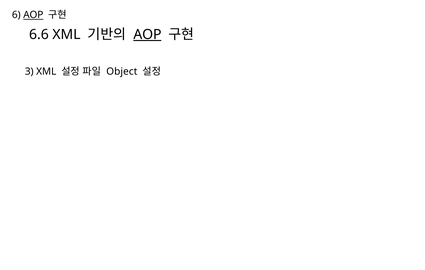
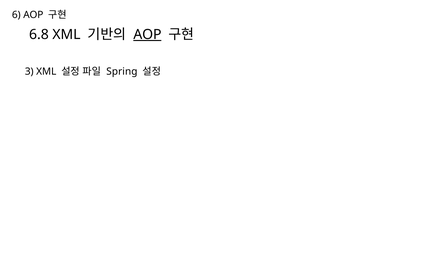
AOP underline: present -> none (33, 15)
6.6: 6.6 -> 6.8 (39, 34)
Object: Object -> Spring (122, 71)
